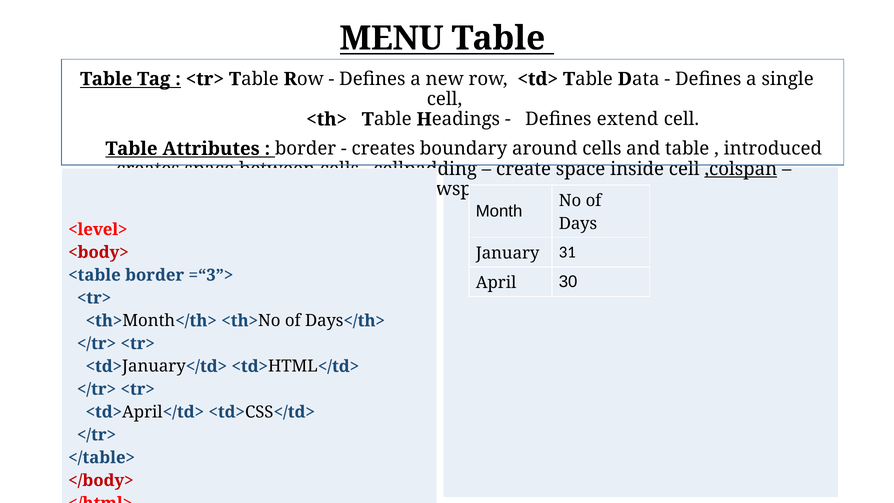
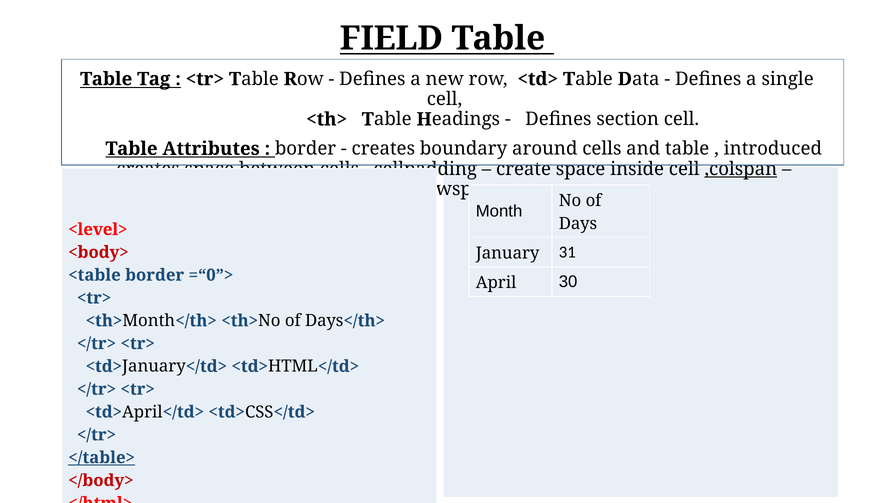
MENU: MENU -> FIELD (391, 38)
extend: extend -> section (628, 119)
=“3”>: =“3”> -> =“0”> (211, 275)
</table> underline: none -> present (102, 458)
